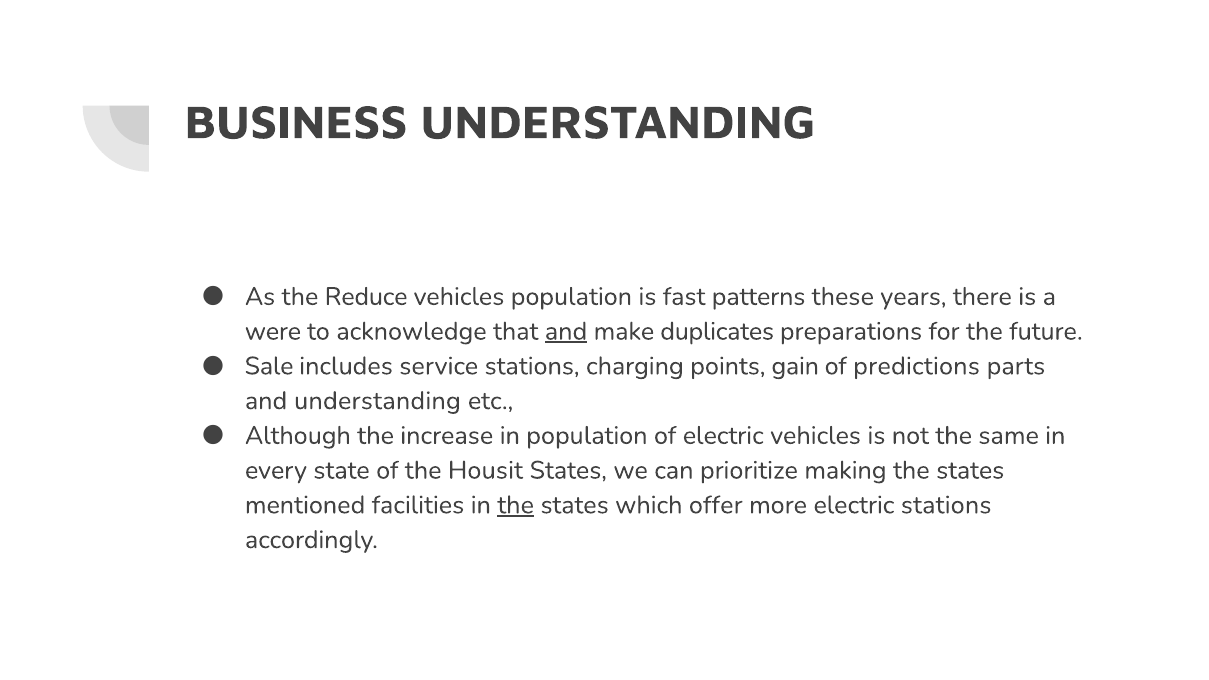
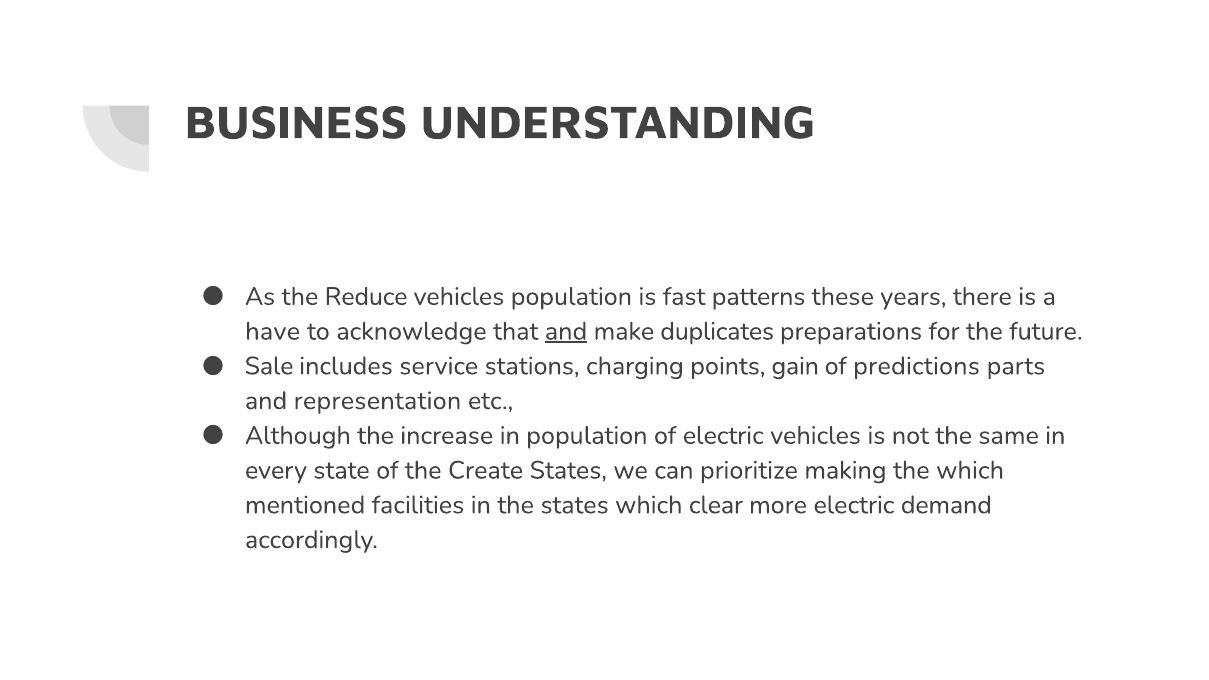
were: were -> have (273, 331)
and understanding: understanding -> representation (377, 401)
Housit: Housit -> Create (486, 470)
making the states: states -> which (970, 470)
the underline: present -> none (516, 505)
offer: offer -> clear (716, 505)
electric stations: stations -> demand (946, 505)
